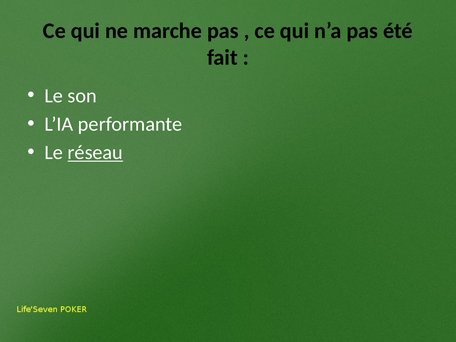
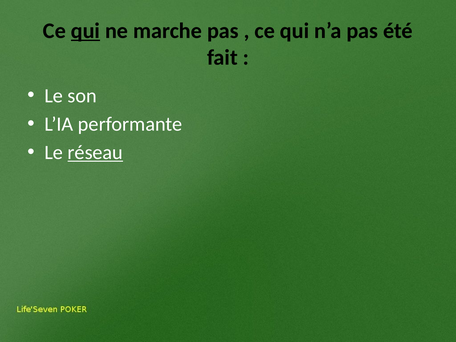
qui underline: none -> present (85, 31)
